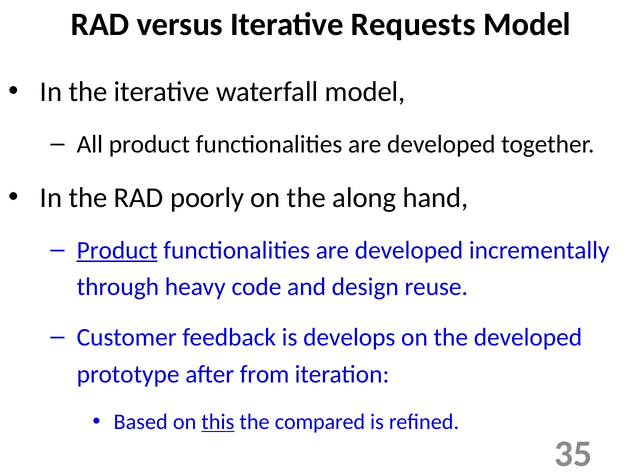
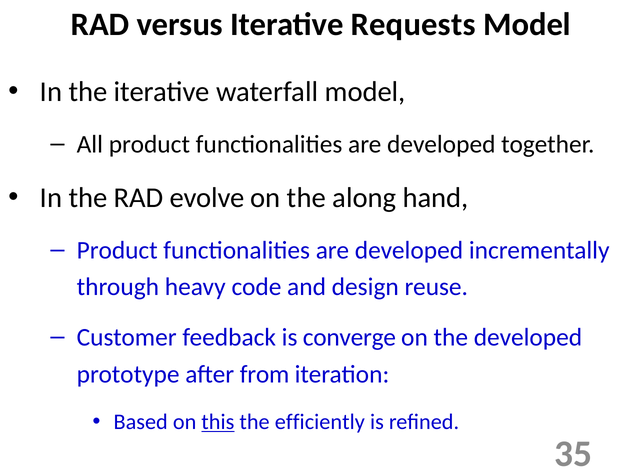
poorly: poorly -> evolve (207, 198)
Product underline: present -> none (117, 250)
develops: develops -> converge (349, 338)
compared: compared -> efficiently (320, 422)
